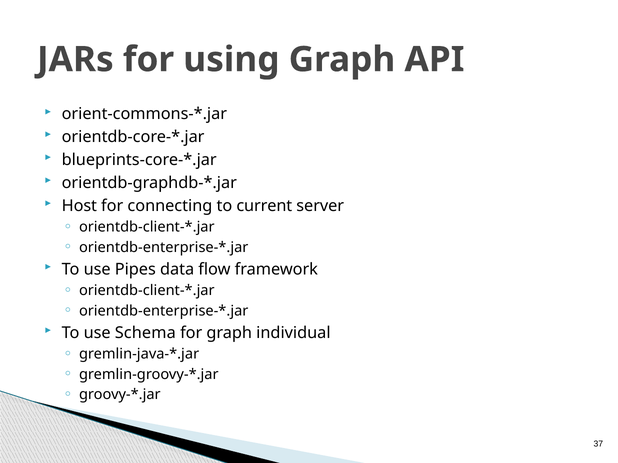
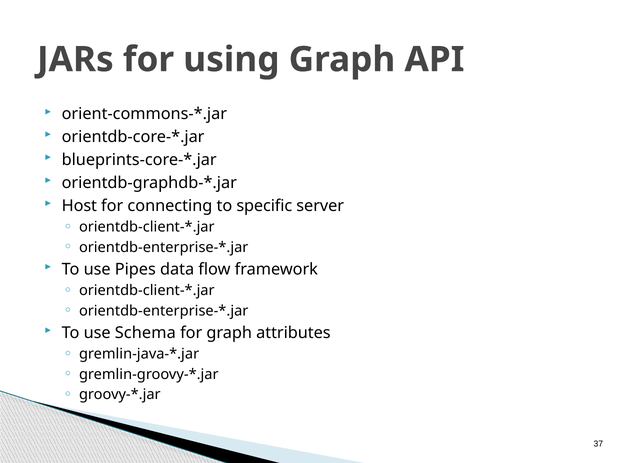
current: current -> specific (264, 206)
individual: individual -> attributes (293, 333)
